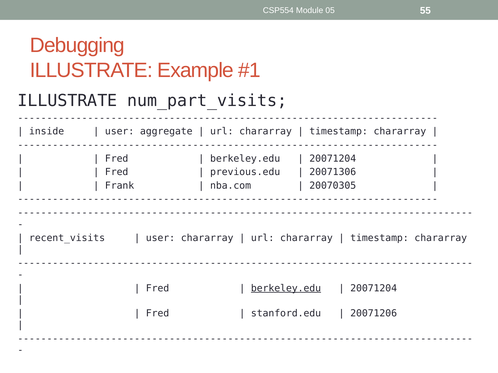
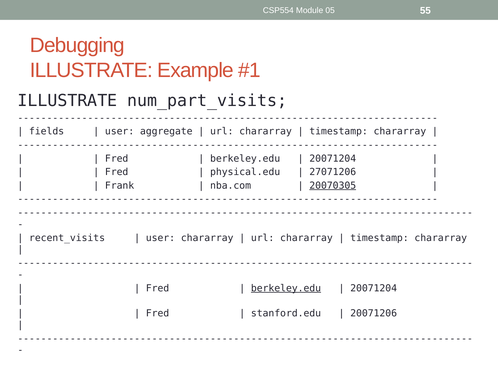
inside: inside -> fields (47, 132)
previous.edu: previous.edu -> physical.edu (245, 172)
20071306: 20071306 -> 27071206 (333, 172)
20070305 underline: none -> present (333, 186)
